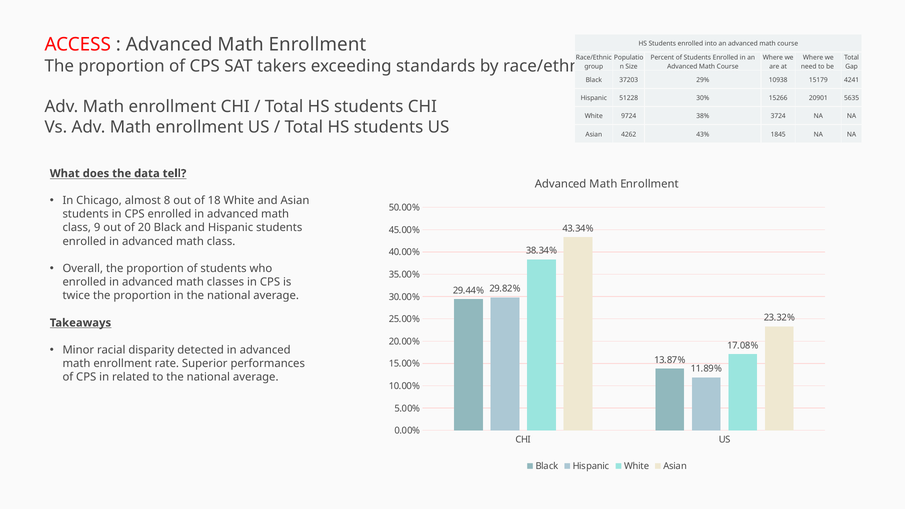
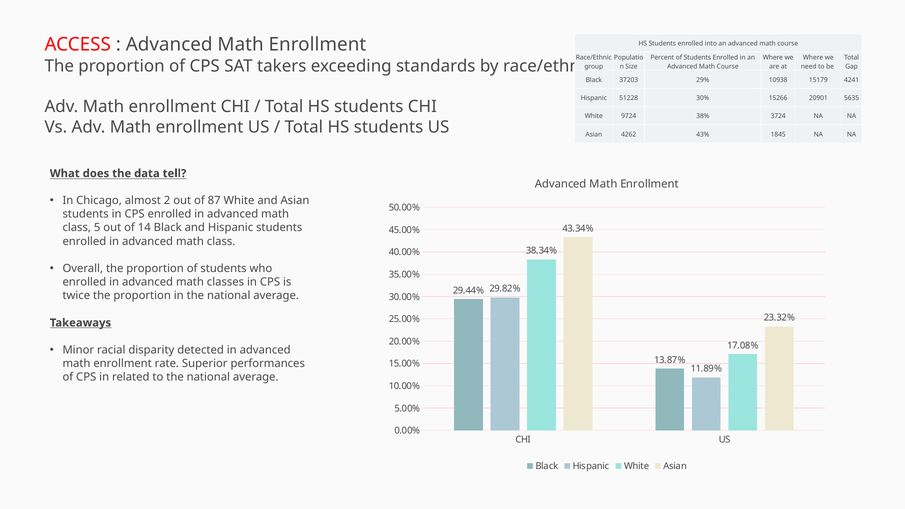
8: 8 -> 2 (167, 201)
18: 18 -> 87 (214, 201)
9: 9 -> 5 (97, 228)
20: 20 -> 14 (144, 228)
